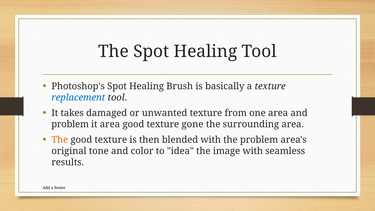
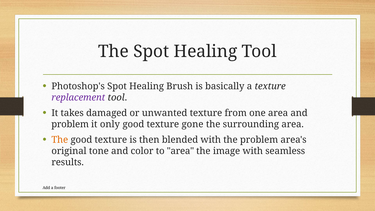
replacement colour: blue -> purple (78, 98)
it area: area -> only (110, 124)
to idea: idea -> area (180, 151)
